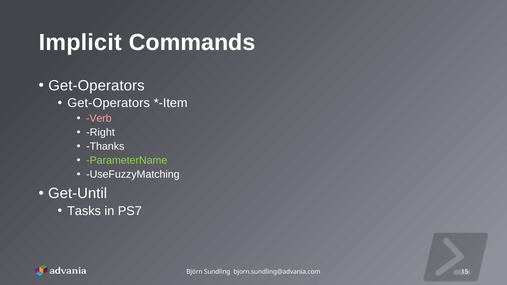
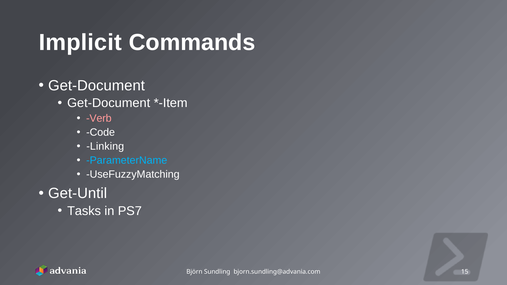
Get-Operators: Get-Operators -> Get-Document (97, 86)
Get-Operators: Get-Operators -> Get-Document (109, 103)
Right: Right -> Code (101, 132)
Thanks: Thanks -> Linking (105, 146)
ParameterName colour: light green -> light blue (127, 161)
